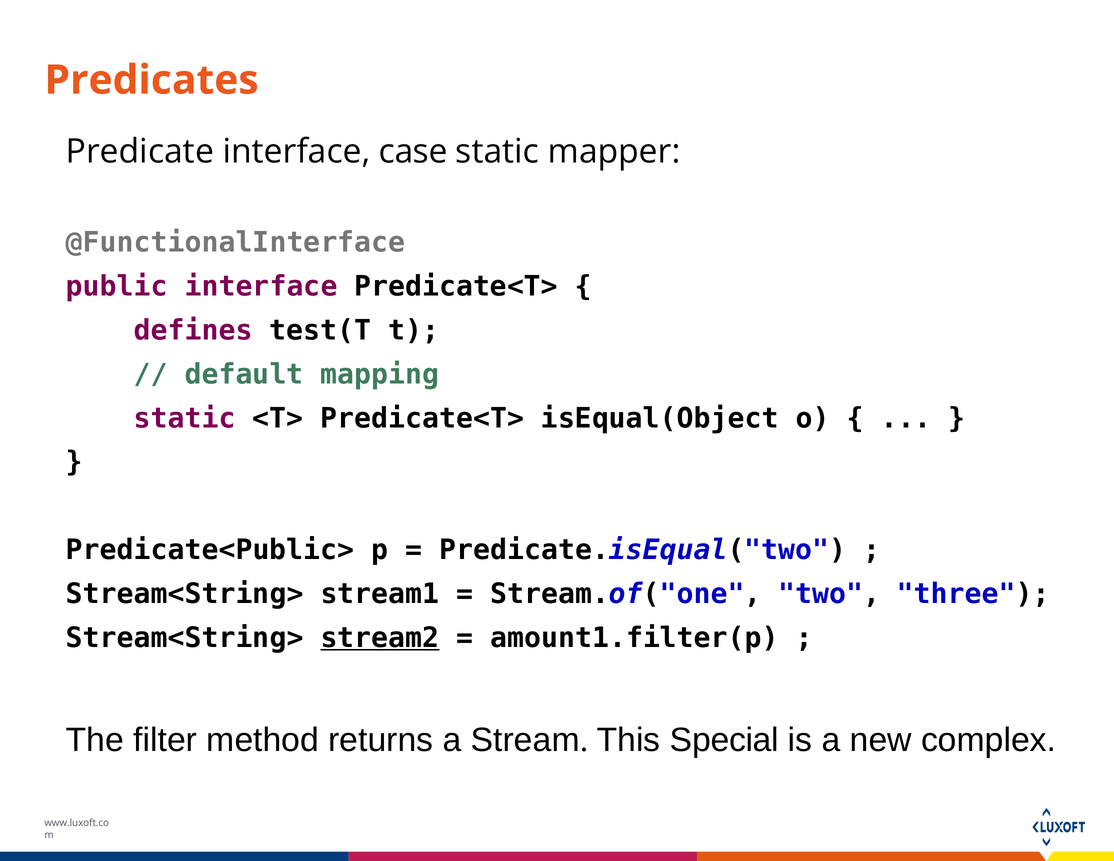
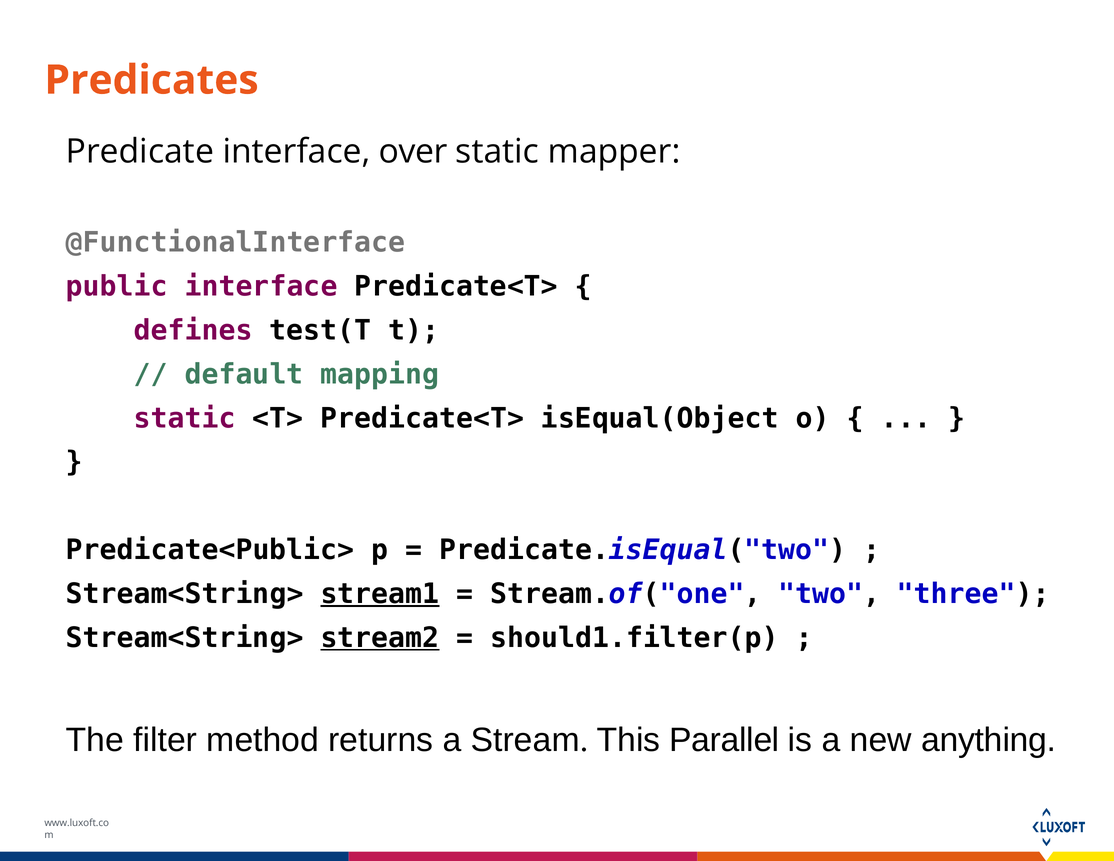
case: case -> over (413, 152)
stream1 underline: none -> present (380, 594)
amount1.filter(p: amount1.filter(p -> should1.filter(p (635, 638)
Special: Special -> Parallel (724, 740)
complex: complex -> anything (989, 740)
